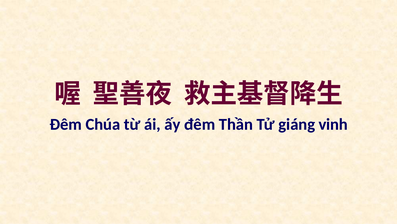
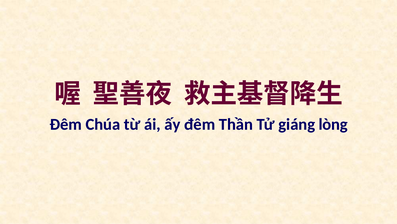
vinh: vinh -> lòng (333, 124)
